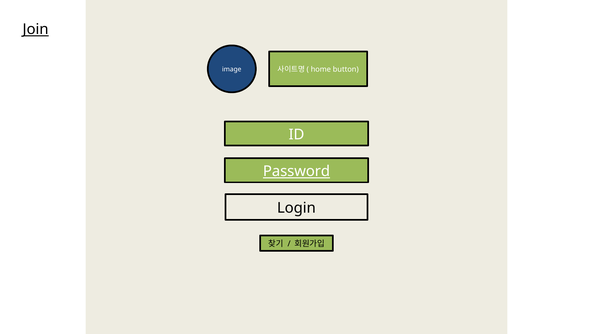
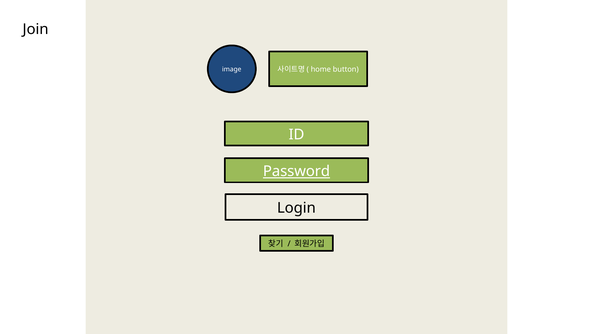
Join underline: present -> none (36, 29)
